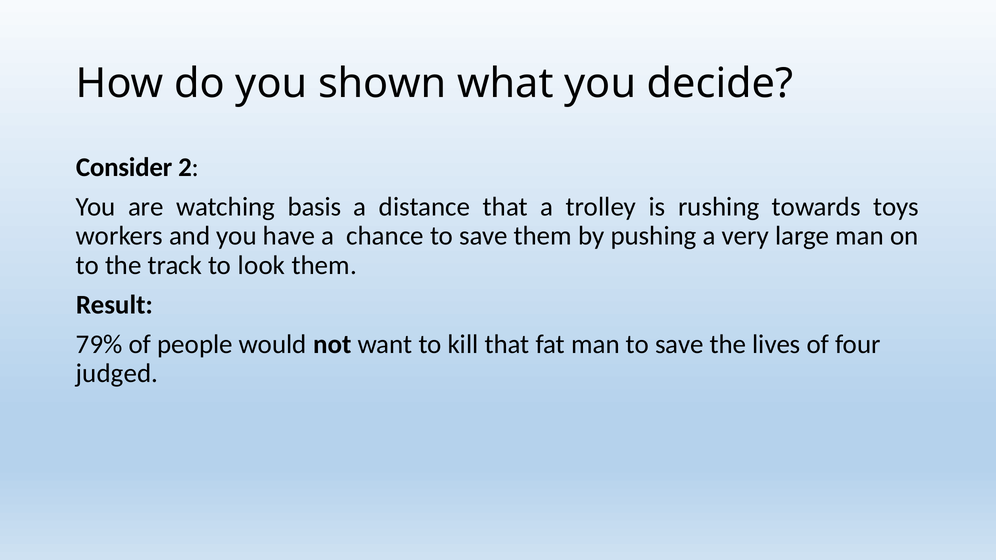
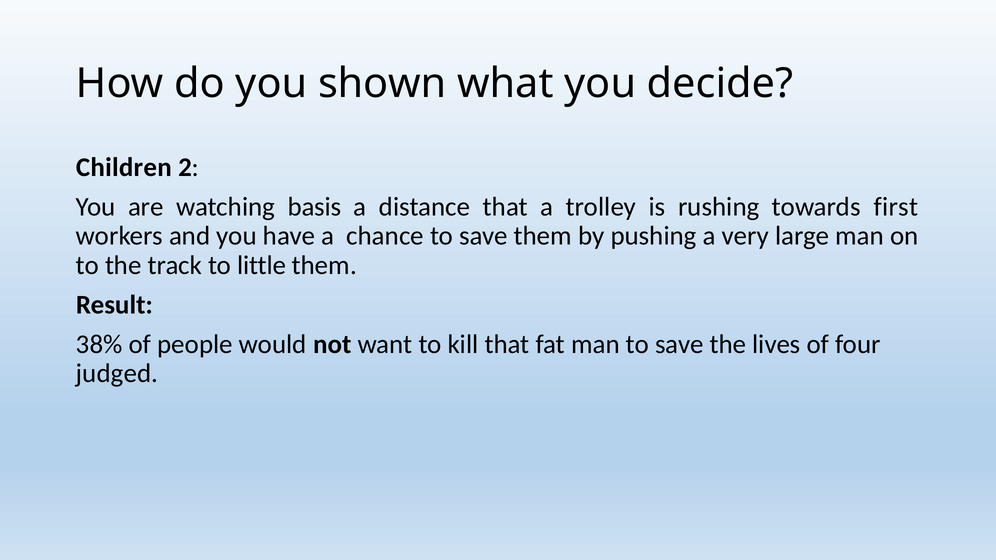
Consider: Consider -> Children (124, 167)
toys: toys -> first (896, 207)
look: look -> little (262, 265)
79%: 79% -> 38% (99, 344)
